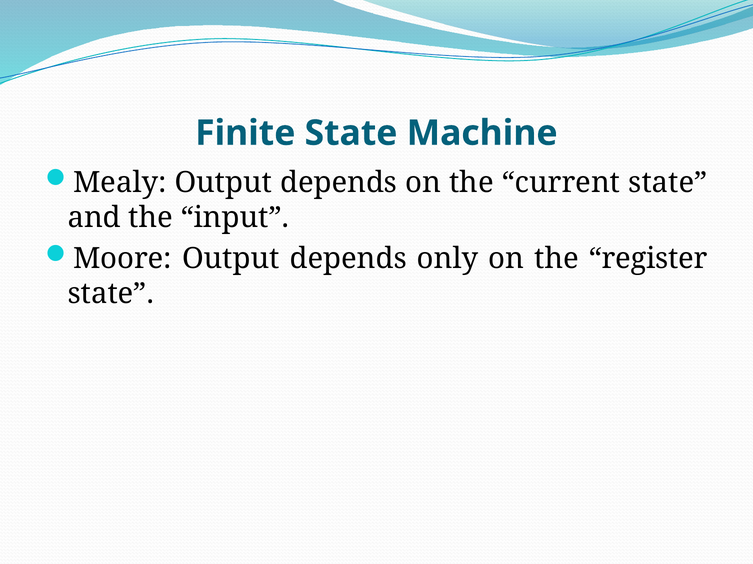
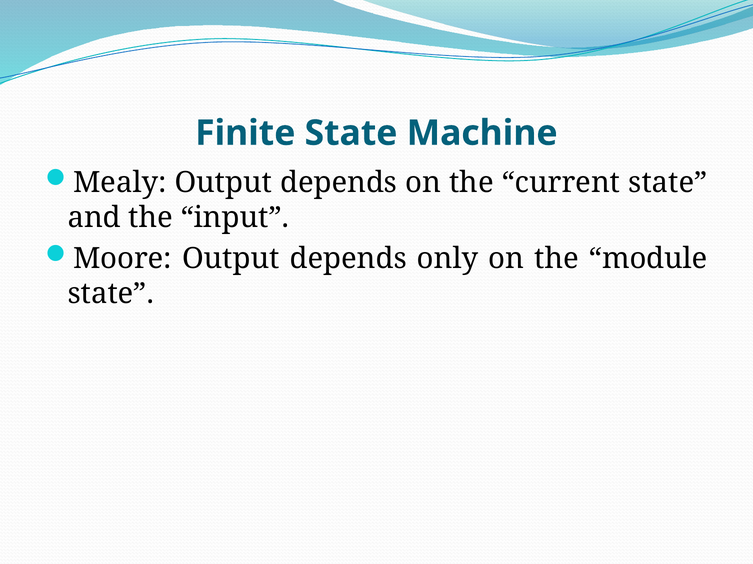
register: register -> module (648, 259)
